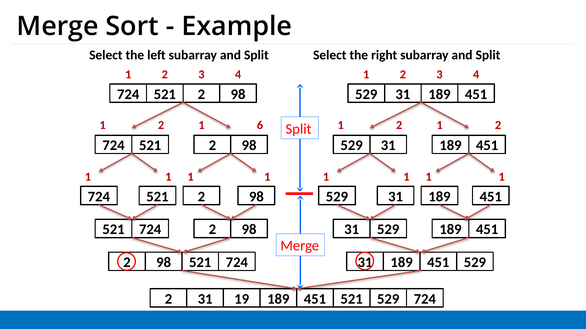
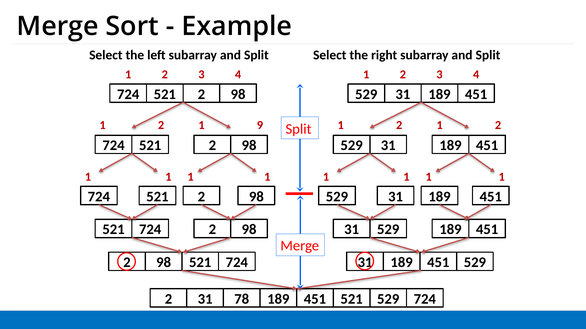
6: 6 -> 9 (260, 125)
19: 19 -> 78 (242, 300)
